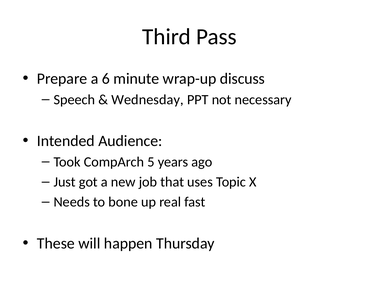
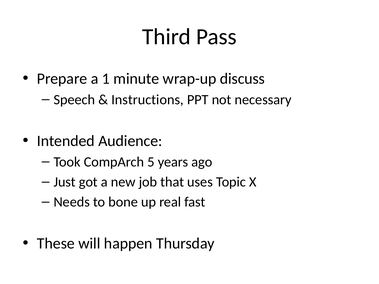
6: 6 -> 1 (106, 79)
Wednesday: Wednesday -> Instructions (148, 100)
